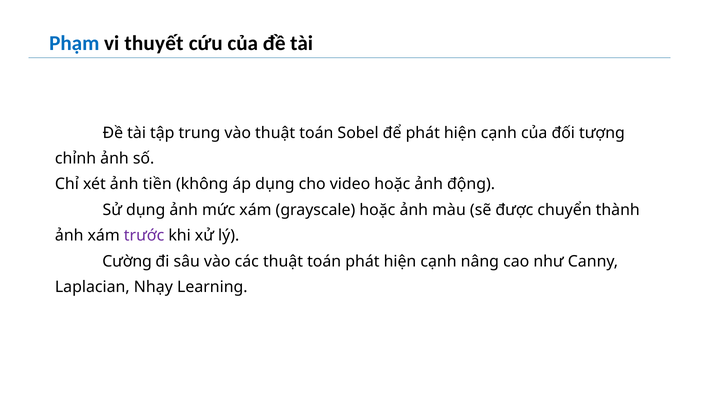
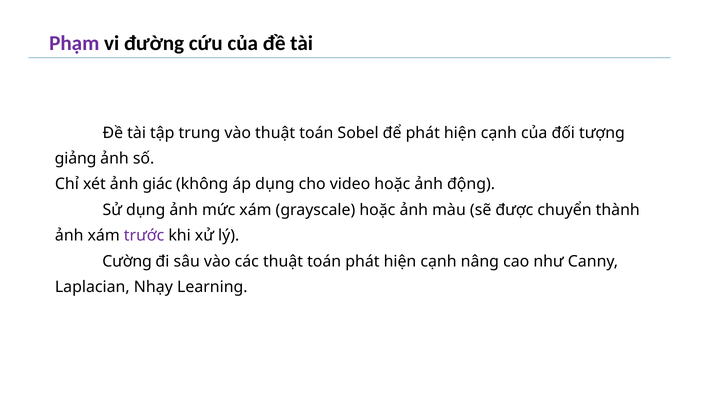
Phạm colour: blue -> purple (74, 43)
thuyết: thuyết -> đường (154, 43)
chỉnh: chỉnh -> giảng (76, 159)
tiền: tiền -> giác (157, 184)
